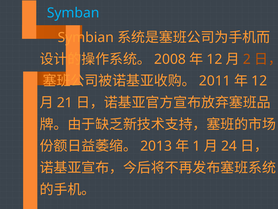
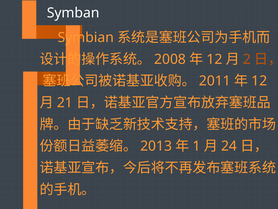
Symban colour: light blue -> white (73, 13)
